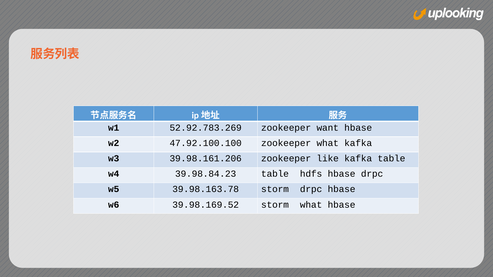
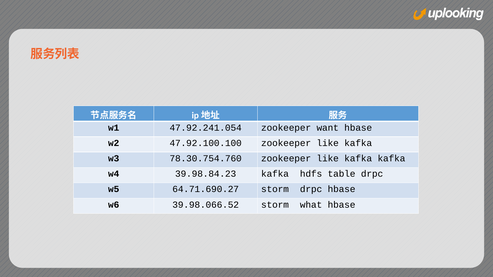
52.92.783.269: 52.92.783.269 -> 47.92.241.054 (206, 128)
47.92.100.100 zookeeper what: what -> like (328, 143)
39.98.161.206: 39.98.161.206 -> 78.30.754.760 (206, 159)
kafka table: table -> kafka (391, 159)
39.98.84.23 table: table -> kafka (275, 174)
hdfs hbase: hbase -> table (342, 174)
39.98.163.78: 39.98.163.78 -> 64.71.690.27 (206, 189)
39.98.169.52: 39.98.169.52 -> 39.98.066.52 (206, 205)
